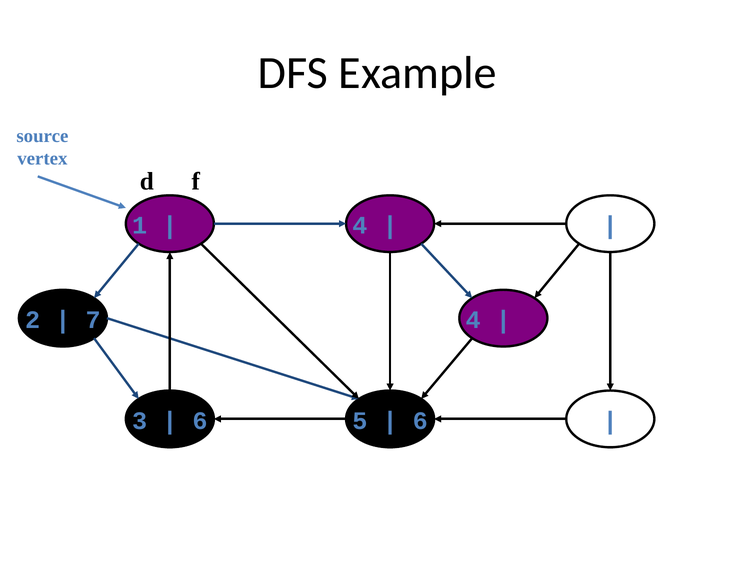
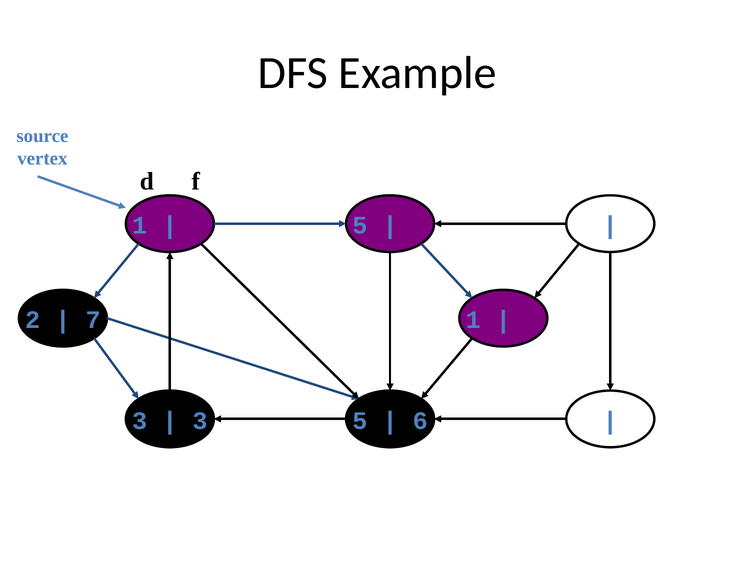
4: 4 -> 5 (360, 225)
7 4: 4 -> 1 (473, 319)
6: 6 -> 3 (200, 420)
